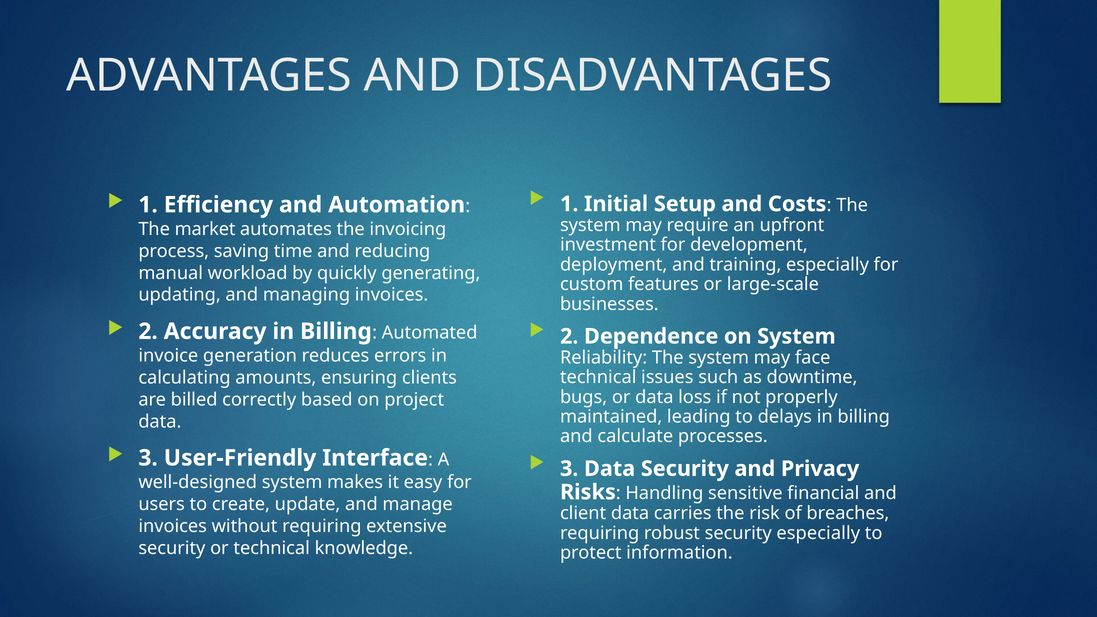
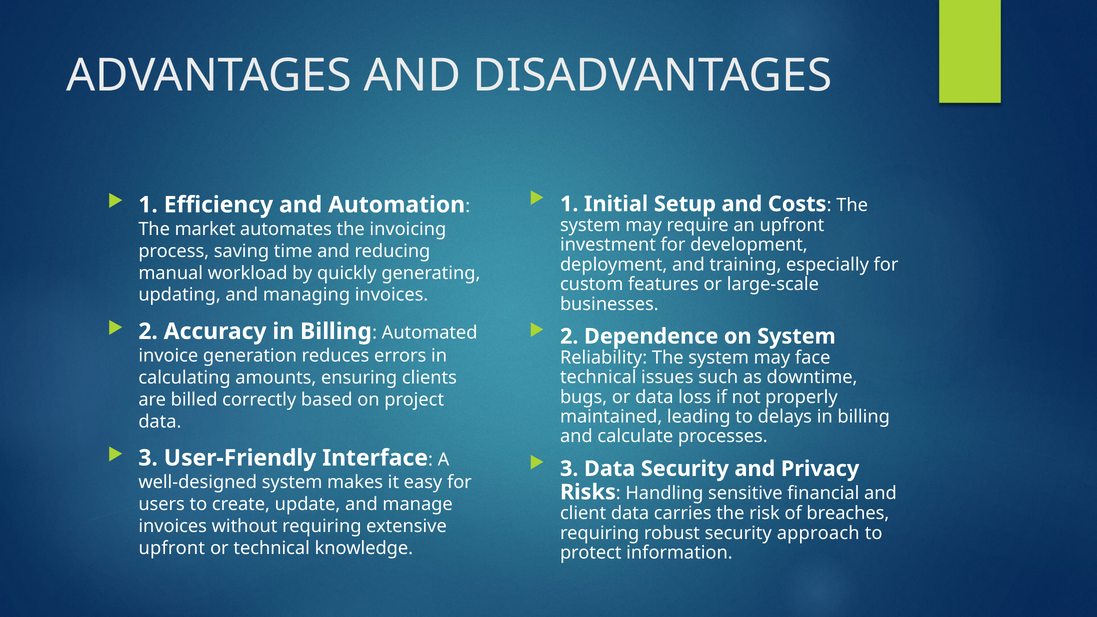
security especially: especially -> approach (818, 533)
security: security -> upfront (172, 548)
